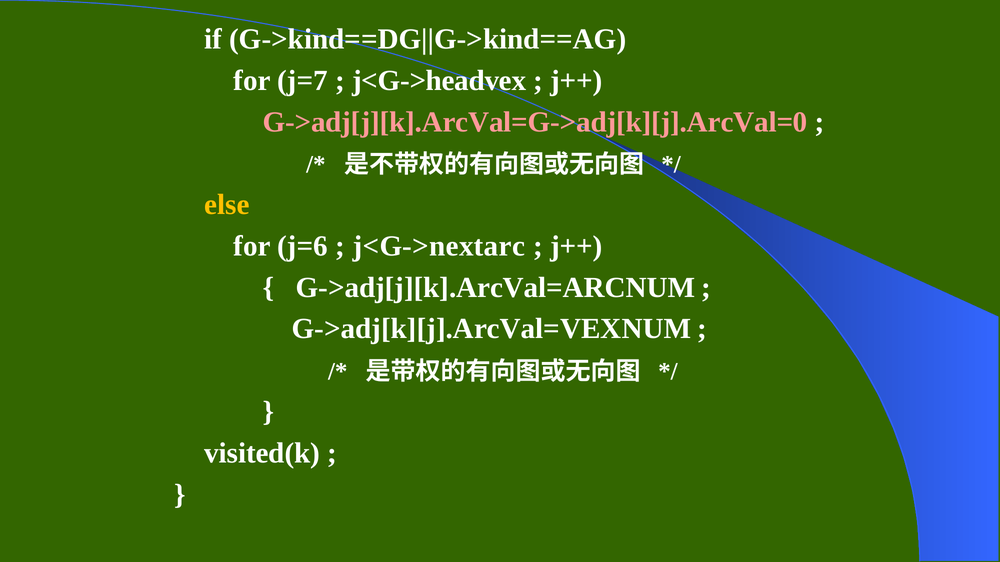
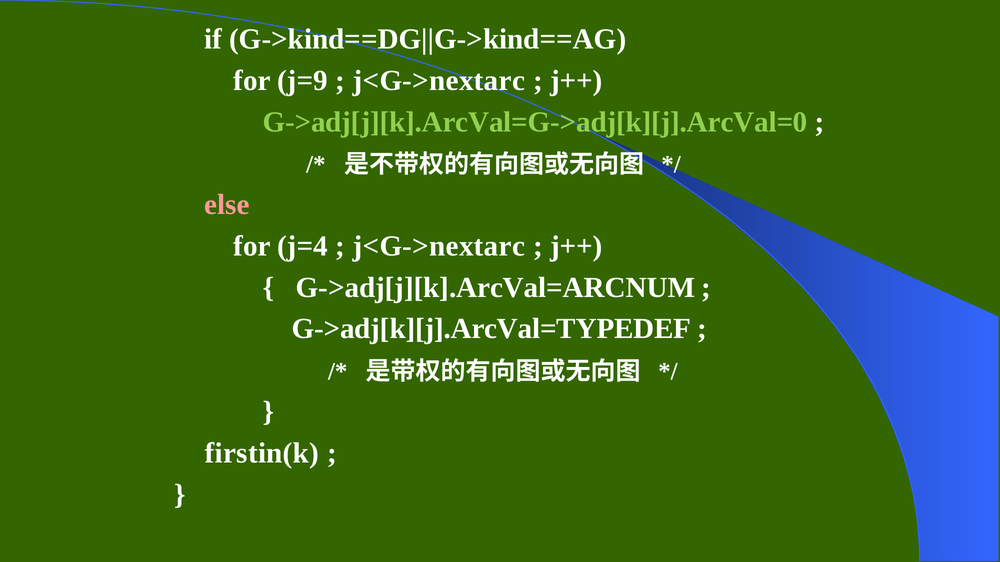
j=7: j=7 -> j=9 (303, 81)
j<G->headvex: j<G->headvex -> j<G->nextarc (439, 81)
G->adj[j][k].ArcVal=G->adj[k][j].ArcVal=0 colour: pink -> light green (535, 122)
else colour: yellow -> pink (227, 205)
j=6: j=6 -> j=4 (303, 246)
G->adj[k][j].ArcVal=VEXNUM: G->adj[k][j].ArcVal=VEXNUM -> G->adj[k][j].ArcVal=TYPEDEF (491, 329)
visited(k: visited(k -> firstin(k (262, 453)
